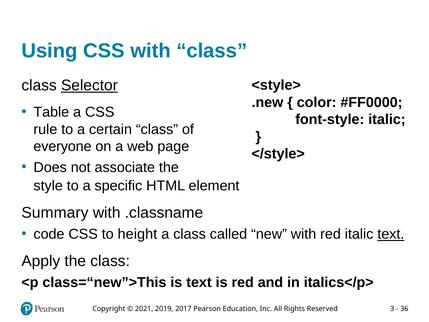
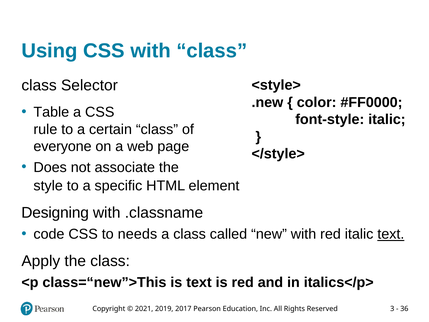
Selector underline: present -> none (89, 85)
Summary: Summary -> Designing (55, 213)
height: height -> needs (137, 234)
